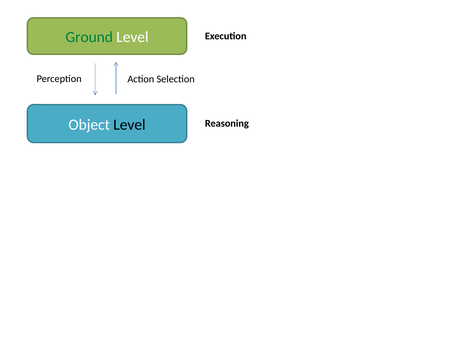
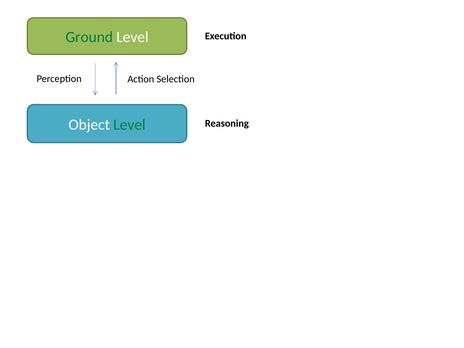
Level colour: black -> green (129, 125)
